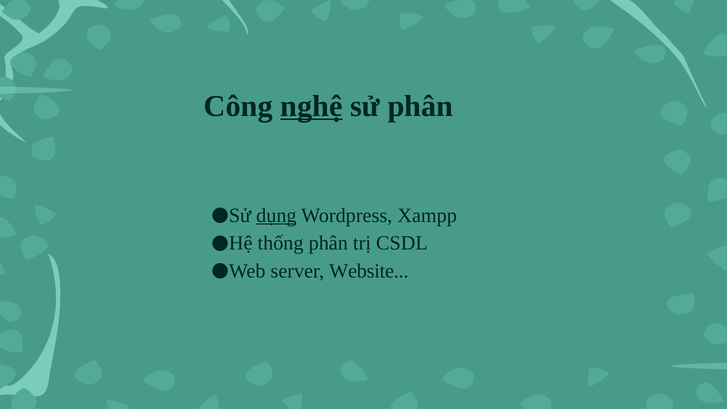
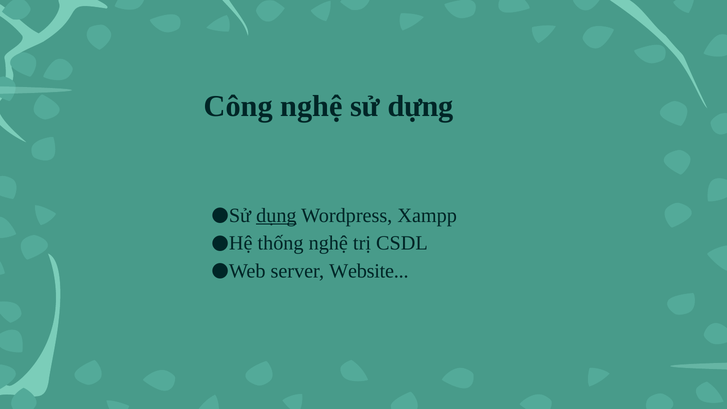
nghệ underline: present -> none (311, 106)
sử phân: phân -> dựng (421, 106)
thống phân: phân -> nghệ (328, 243)
